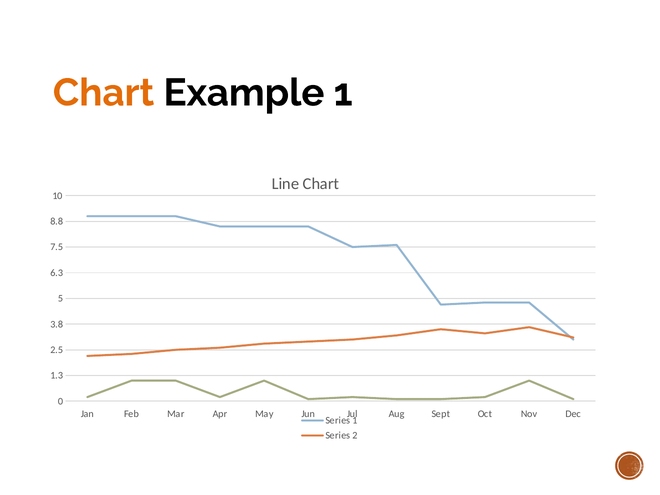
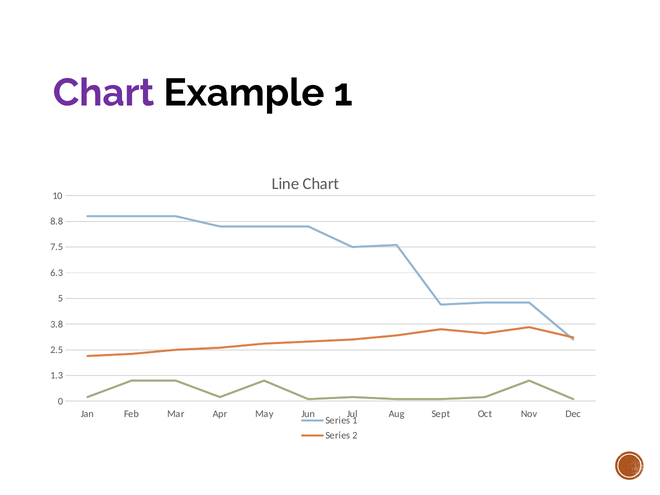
Chart colour: orange -> purple (104, 93)
